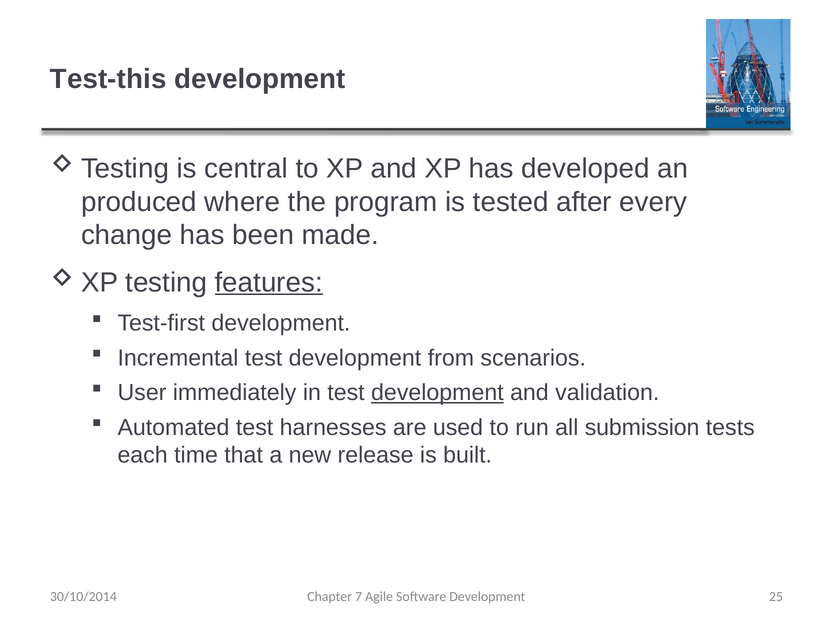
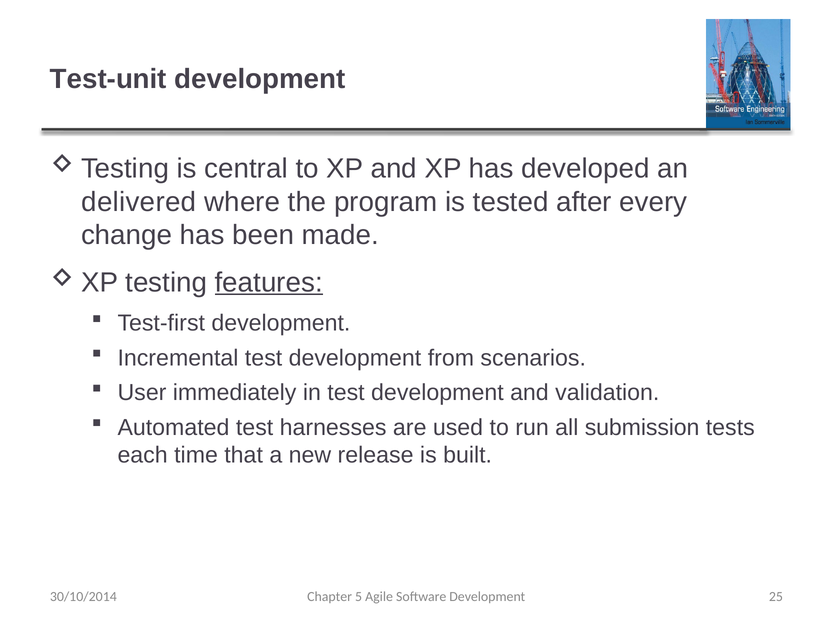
Test-this: Test-this -> Test-unit (108, 79)
produced: produced -> delivered (139, 202)
development underline: present -> none (437, 392)
7: 7 -> 5 (359, 597)
